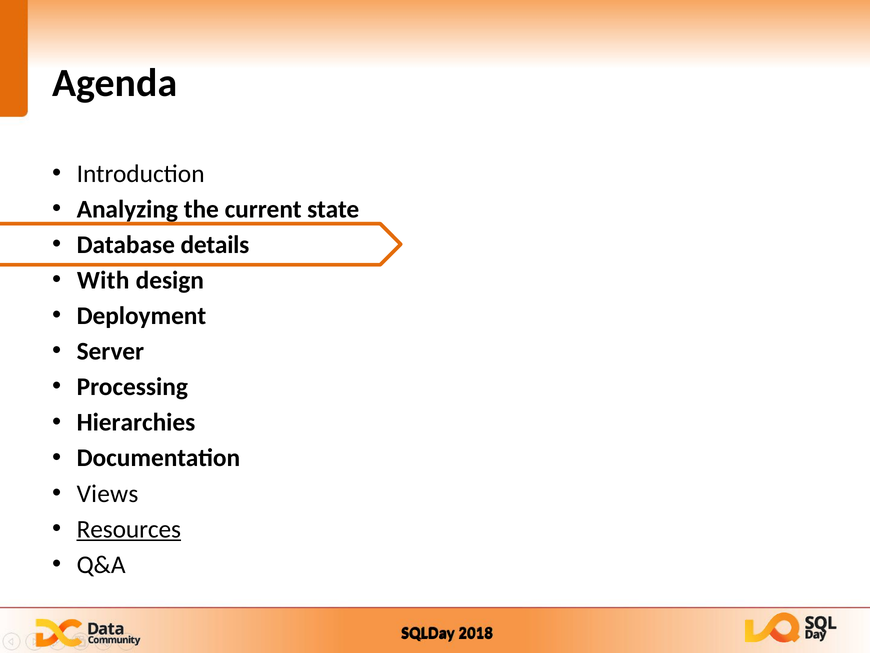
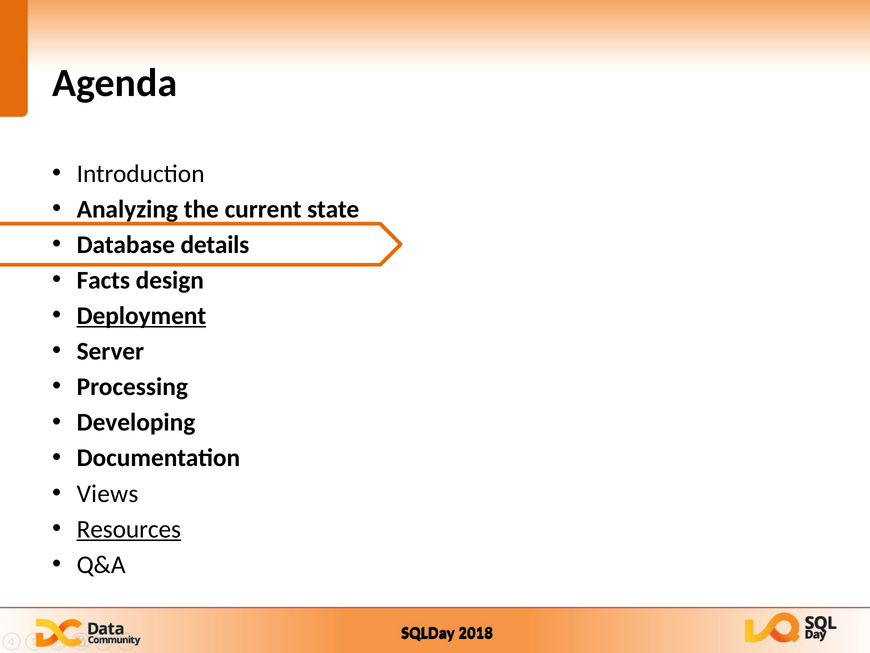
With: With -> Facts (103, 280)
Deployment underline: none -> present (141, 316)
Hierarchies: Hierarchies -> Developing (136, 422)
